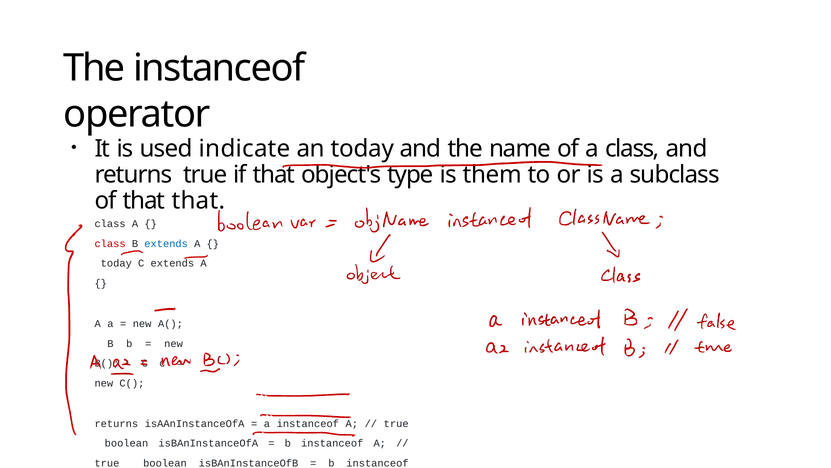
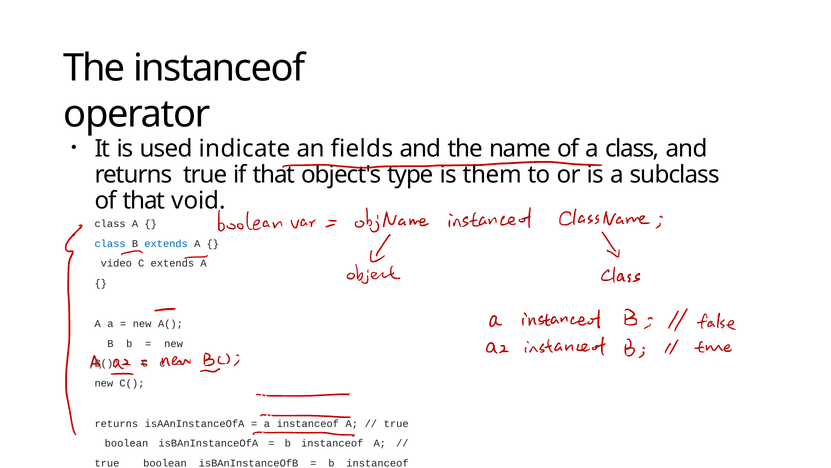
an today: today -> fields (362, 148)
that that: that -> void (199, 200)
class colour: red -> blue (110, 243)
today: today -> video (116, 263)
